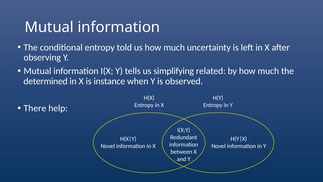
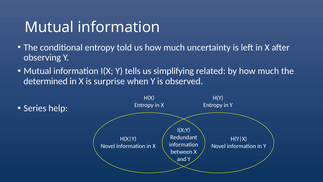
instance: instance -> surprise (109, 81)
There: There -> Series (35, 108)
